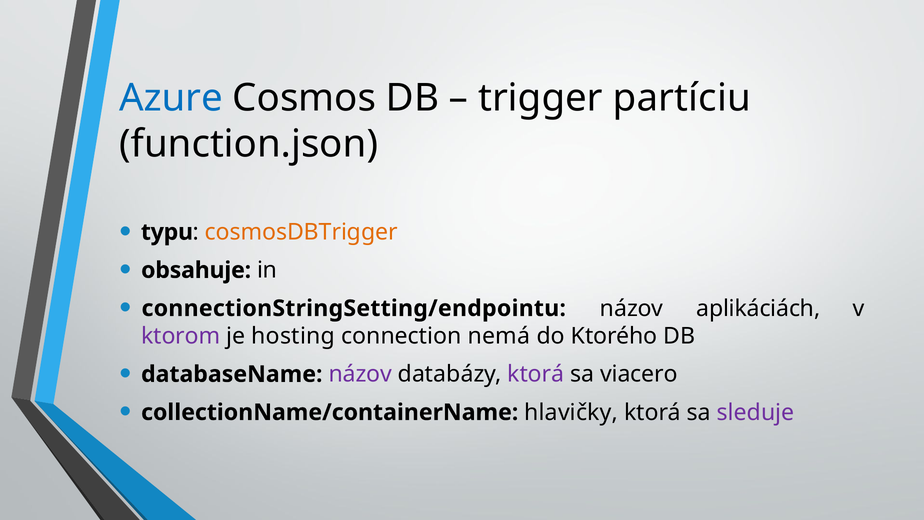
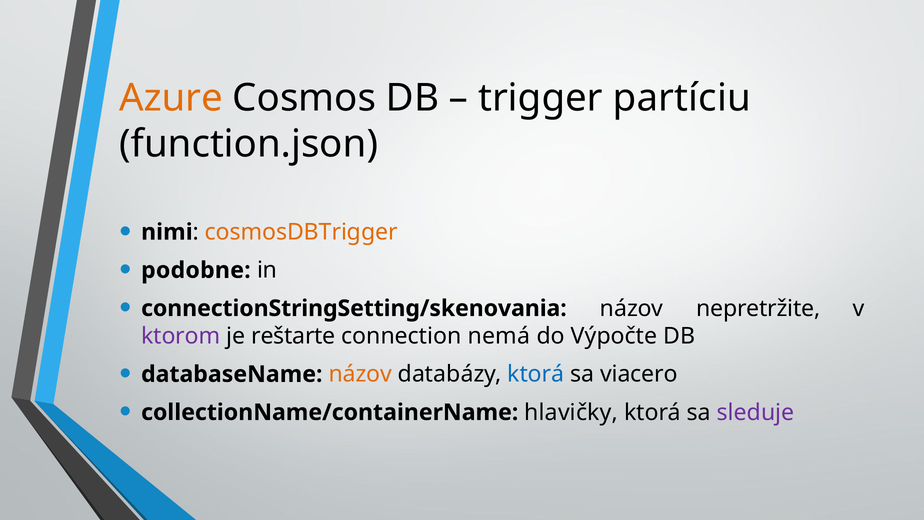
Azure colour: blue -> orange (171, 98)
typu: typu -> nimi (167, 232)
obsahuje: obsahuje -> podobne (196, 270)
connectionStringSetting/endpointu: connectionStringSetting/endpointu -> connectionStringSetting/skenovania (354, 308)
aplikáciách: aplikáciách -> nepretržite (758, 308)
hosting: hosting -> reštarte (293, 336)
Ktorého: Ktorého -> Výpočte (614, 336)
názov colour: purple -> orange (360, 374)
ktorá colour: purple -> blue (536, 374)
